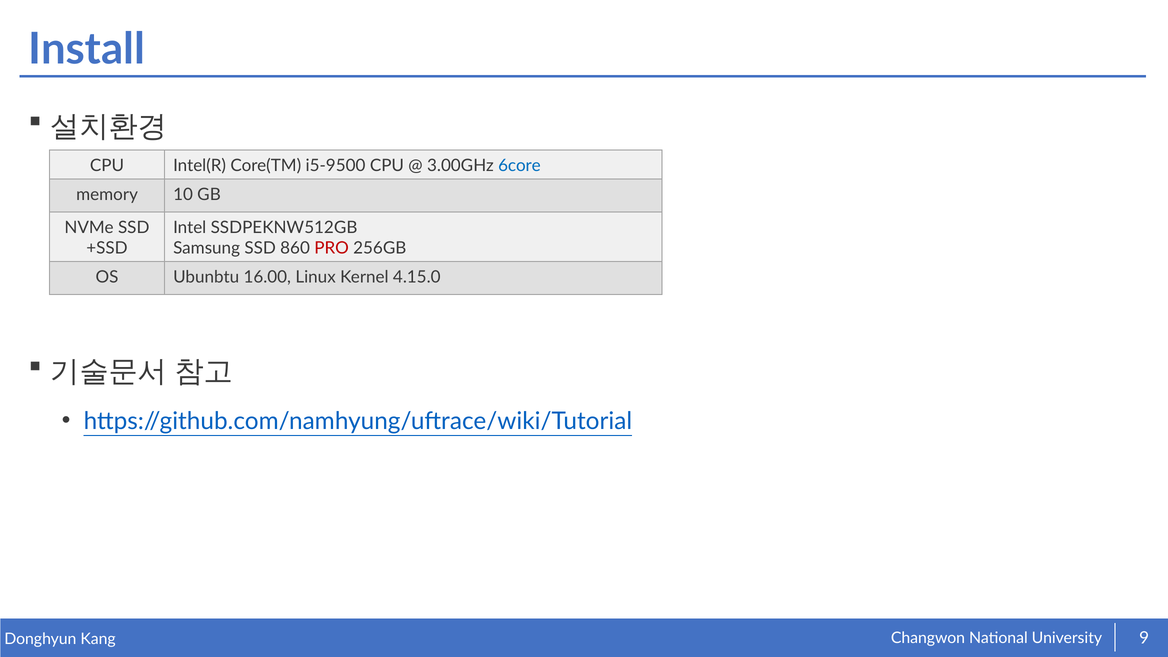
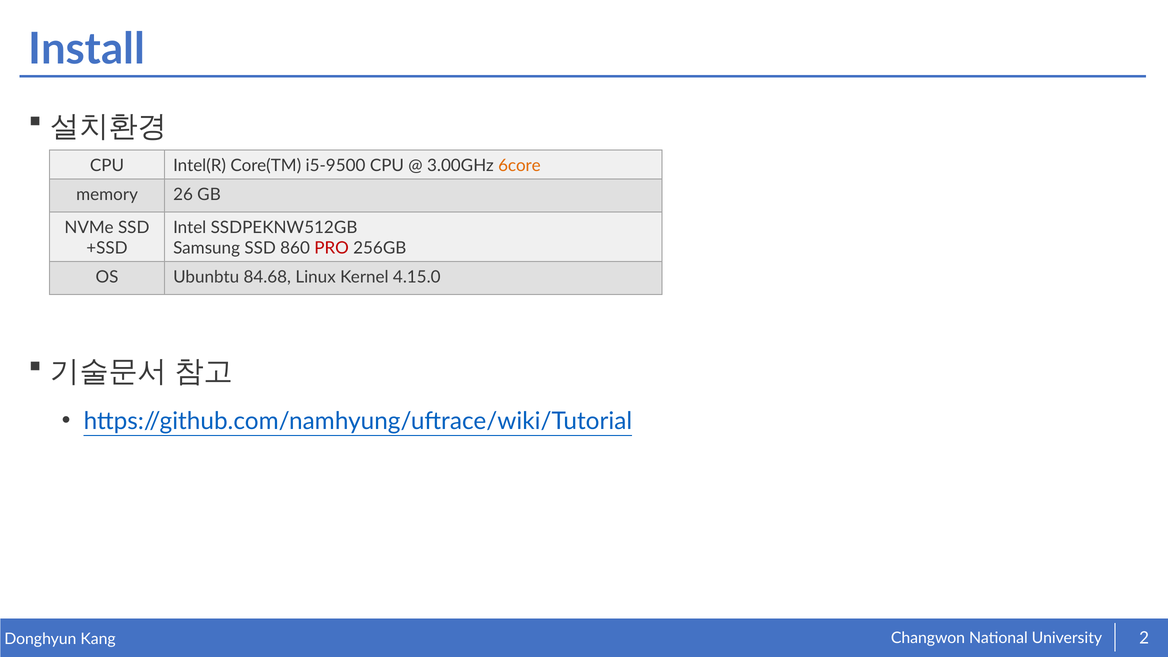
6core colour: blue -> orange (519, 166)
10: 10 -> 26 (183, 195)
16.00: 16.00 -> 84.68 (267, 277)
9: 9 -> 2 (1144, 638)
